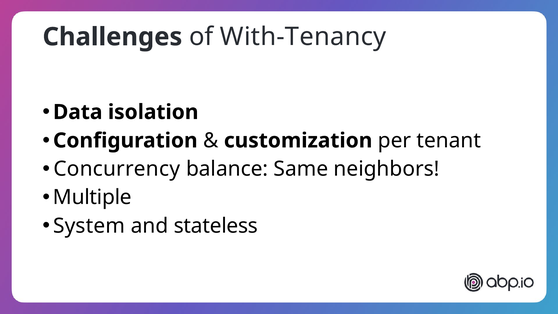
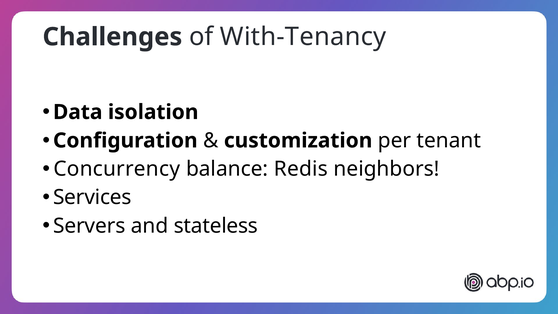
Same: Same -> Redis (301, 169)
Multiple: Multiple -> Services (92, 197)
System: System -> Servers (89, 226)
